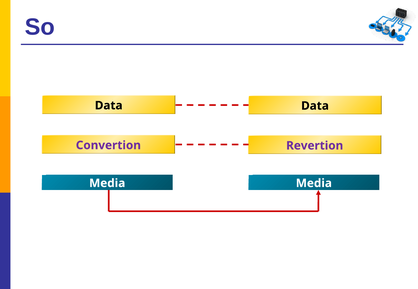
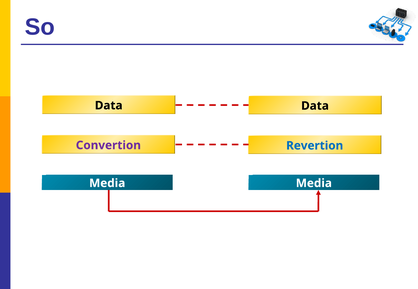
Revertion colour: purple -> blue (315, 146)
